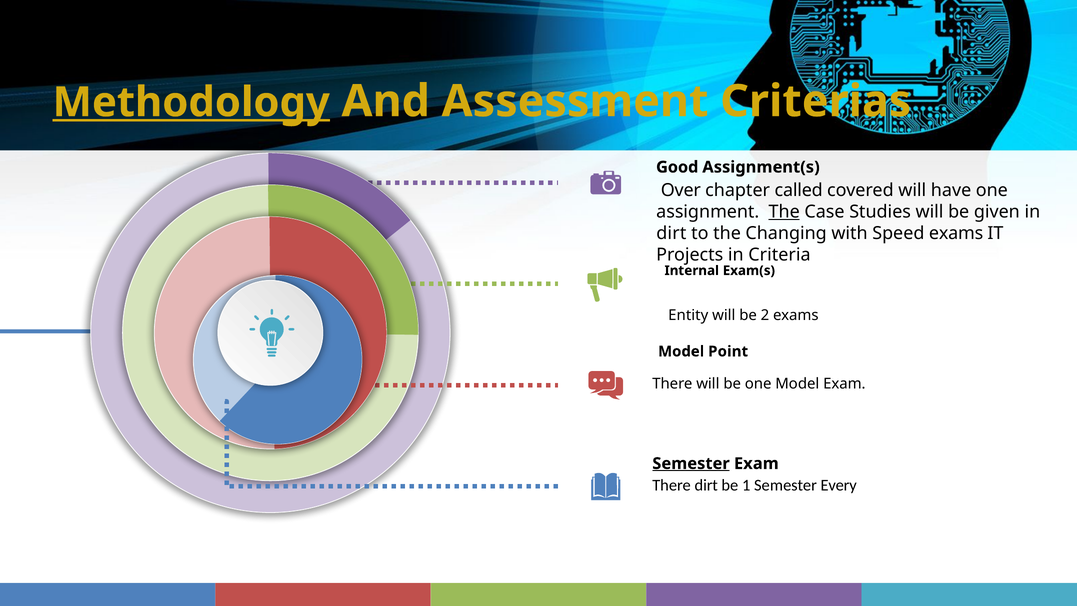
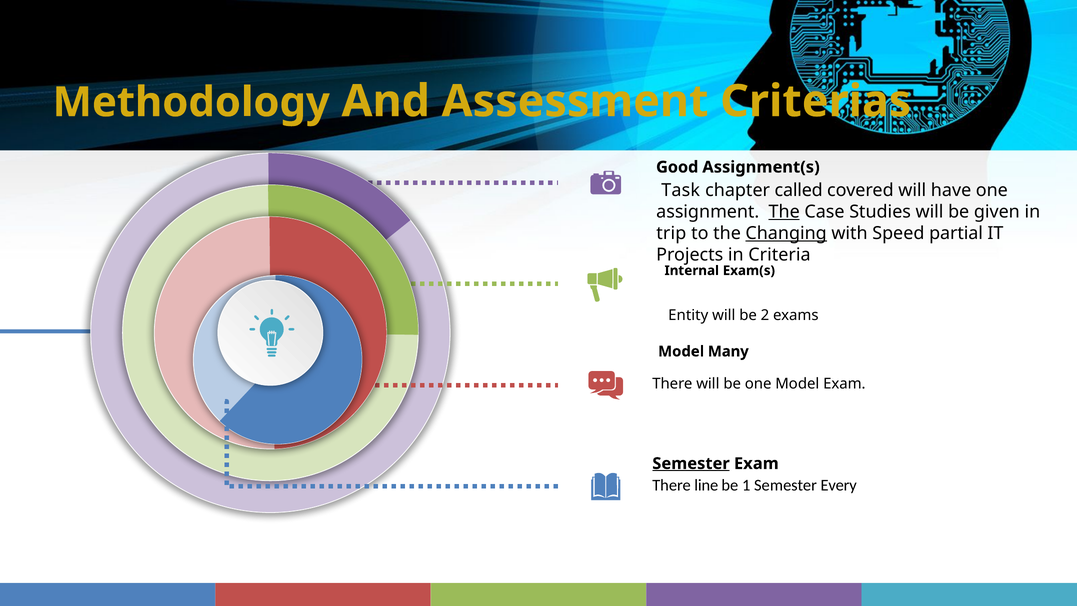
Methodology underline: present -> none (191, 102)
Over: Over -> Task (681, 190)
dirt: dirt -> trip (671, 233)
Changing underline: none -> present (786, 233)
Speed exams: exams -> partial (956, 233)
Point: Point -> Many (728, 351)
There dirt: dirt -> line (706, 485)
